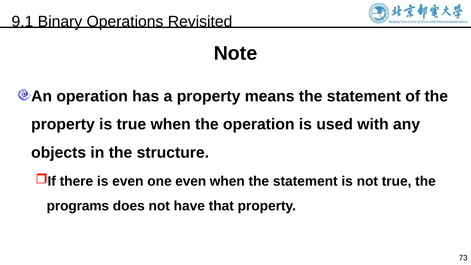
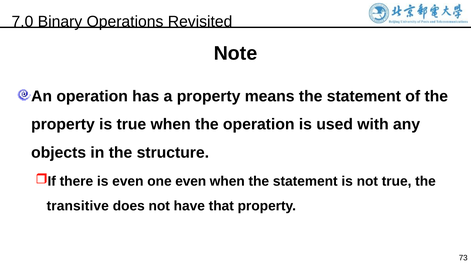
9.1: 9.1 -> 7.0 (22, 22)
programs: programs -> transitive (78, 206)
